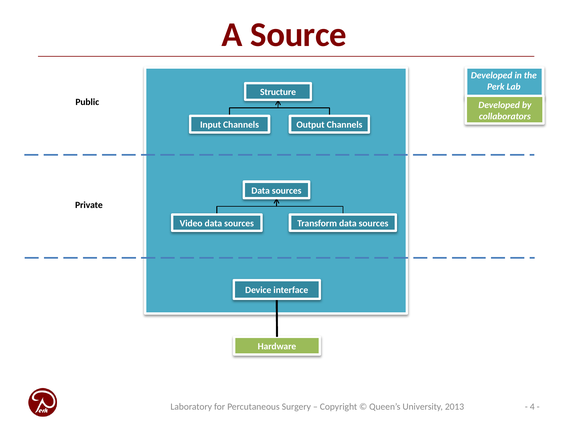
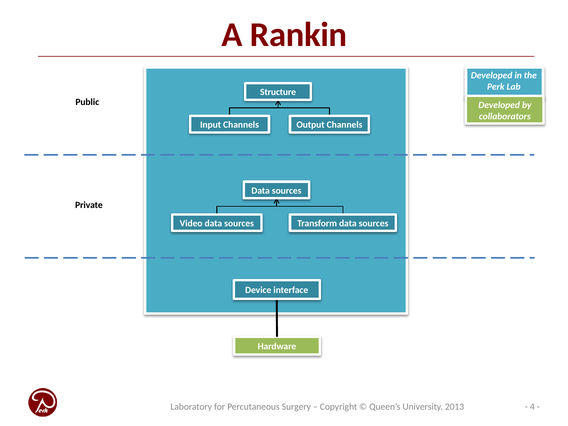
Source: Source -> Rankin (298, 35)
